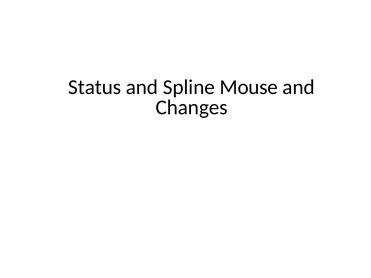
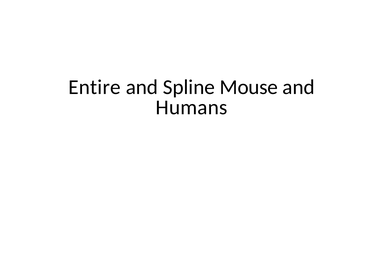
Status: Status -> Entire (94, 87)
Changes: Changes -> Humans (192, 108)
